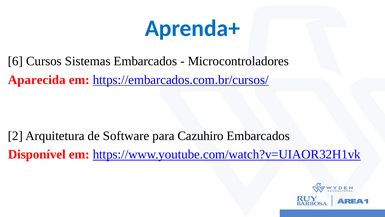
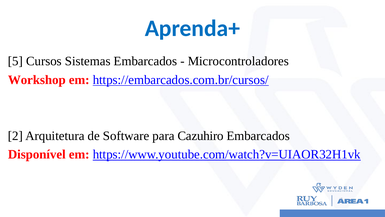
6: 6 -> 5 (15, 61)
Aparecida: Aparecida -> Workshop (37, 80)
